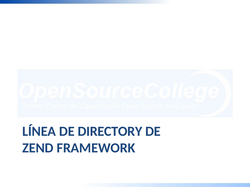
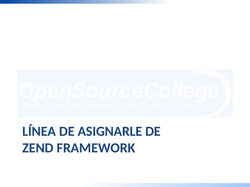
DIRECTORY: DIRECTORY -> ASIGNARLE (110, 132)
